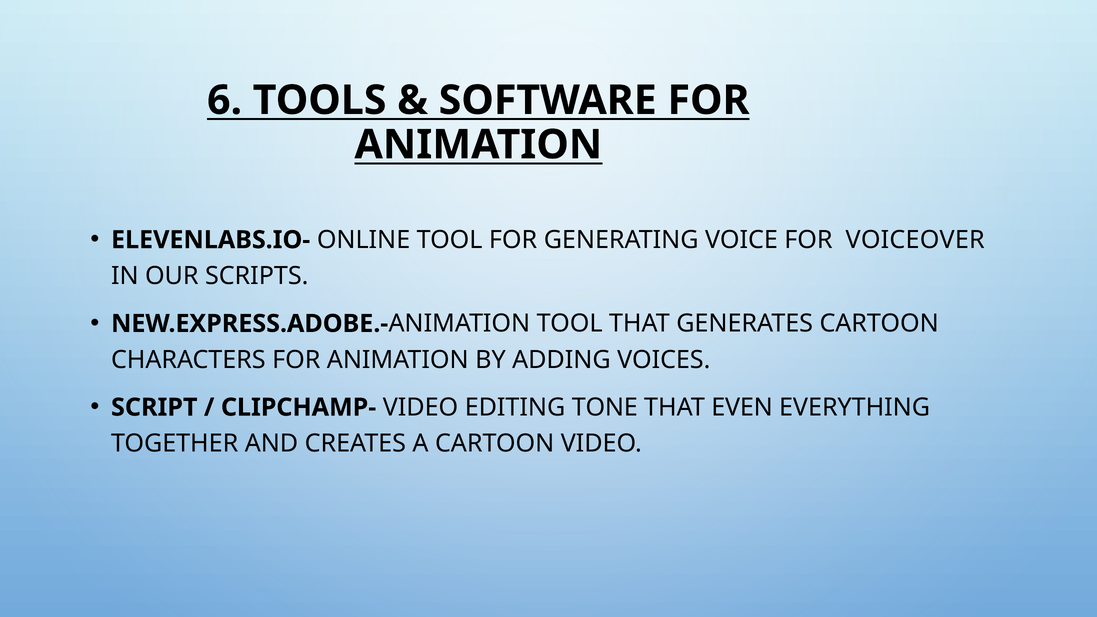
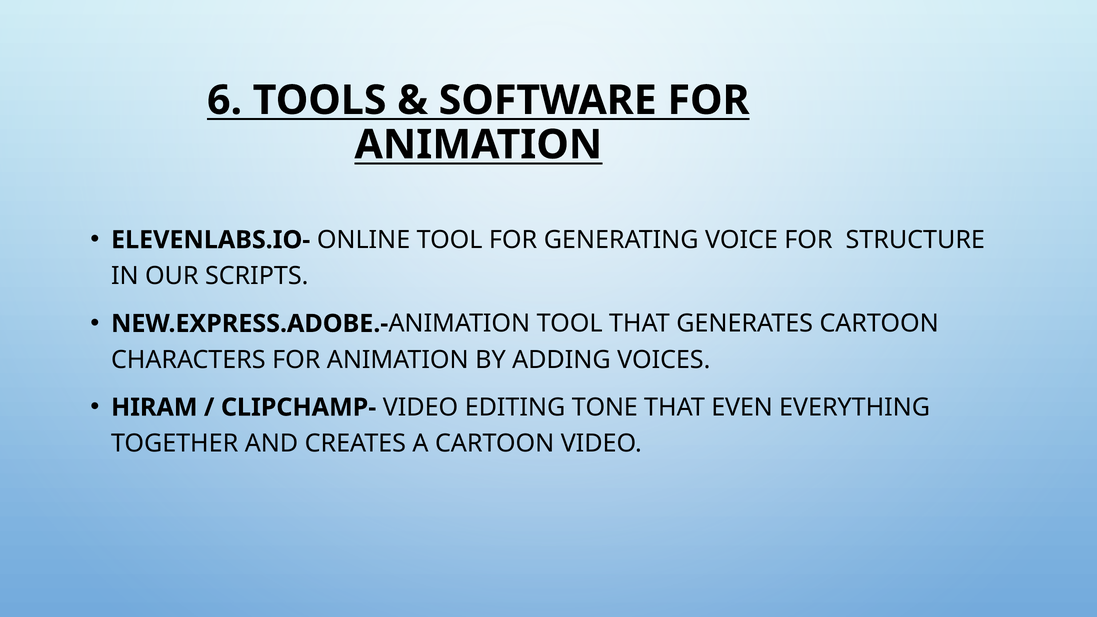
VOICEOVER: VOICEOVER -> STRUCTURE (915, 240)
SCRIPT: SCRIPT -> HIRAM (154, 407)
